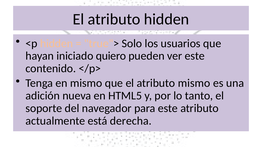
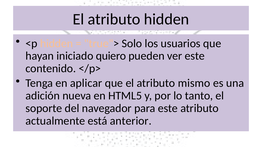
en mismo: mismo -> aplicar (86, 83)
derecha: derecha -> anterior (131, 121)
